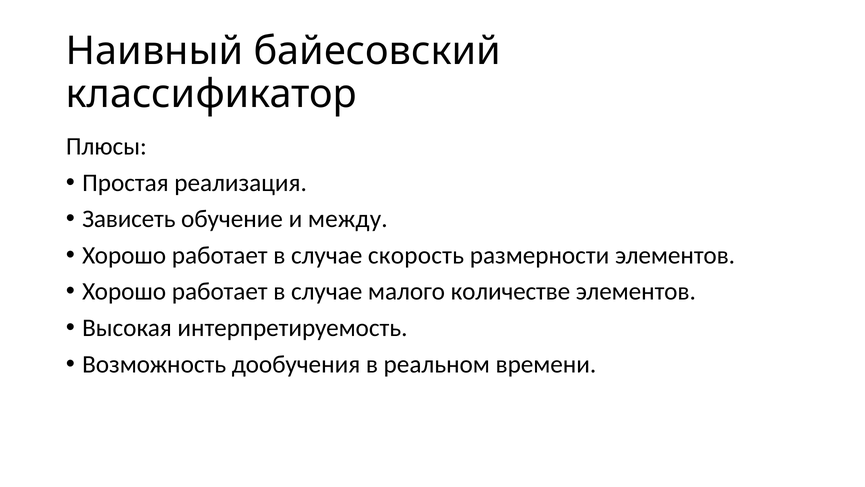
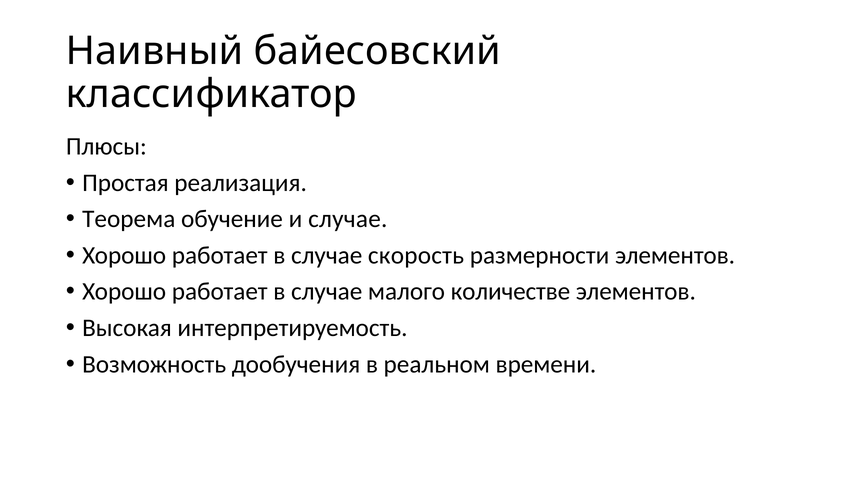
Зависеть: Зависеть -> Теорема (129, 219)
и между: между -> случае (348, 219)
